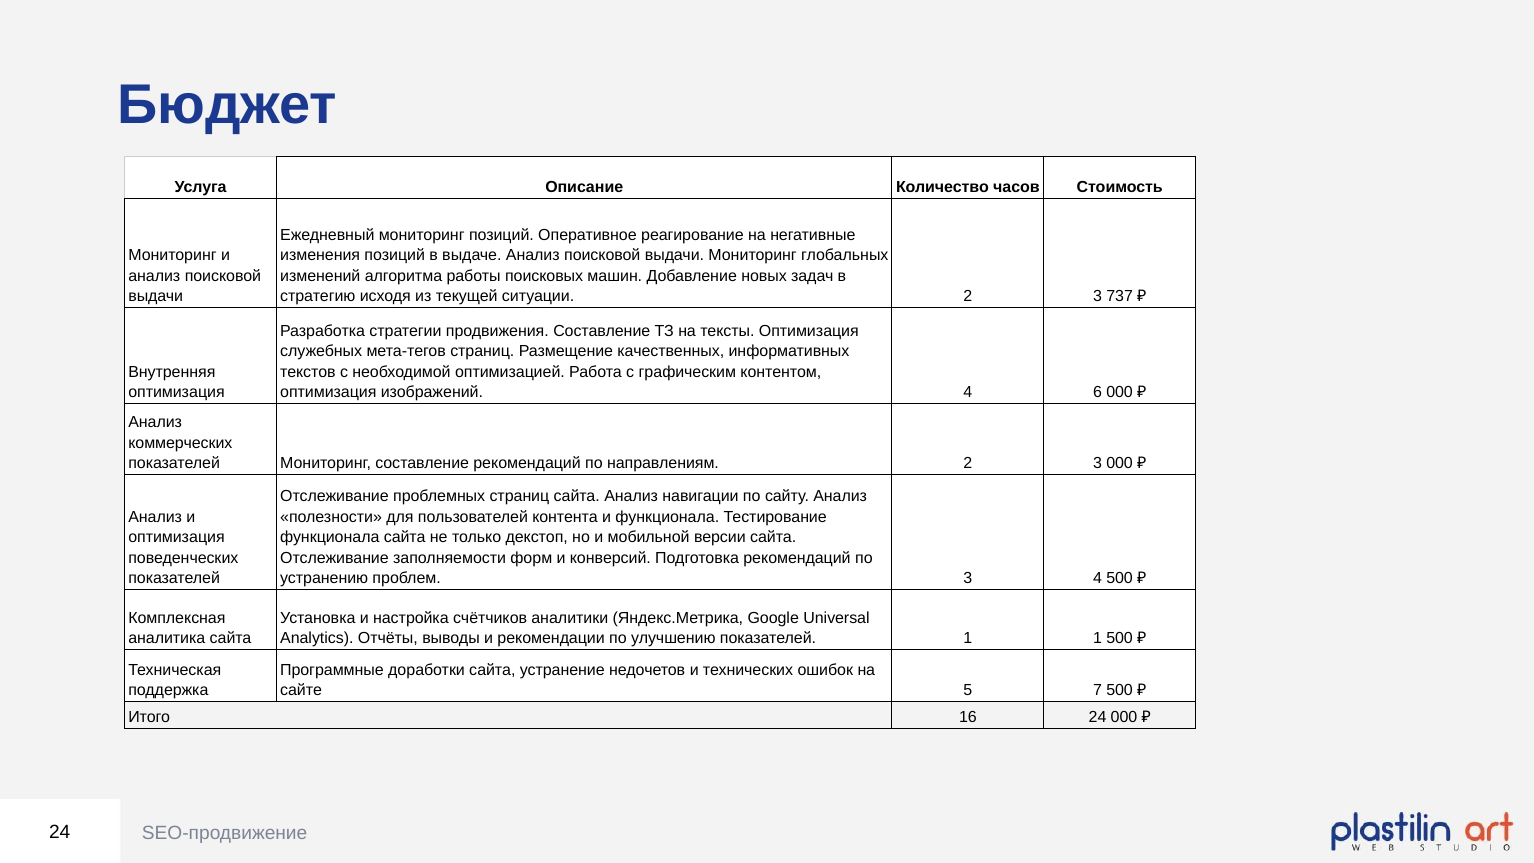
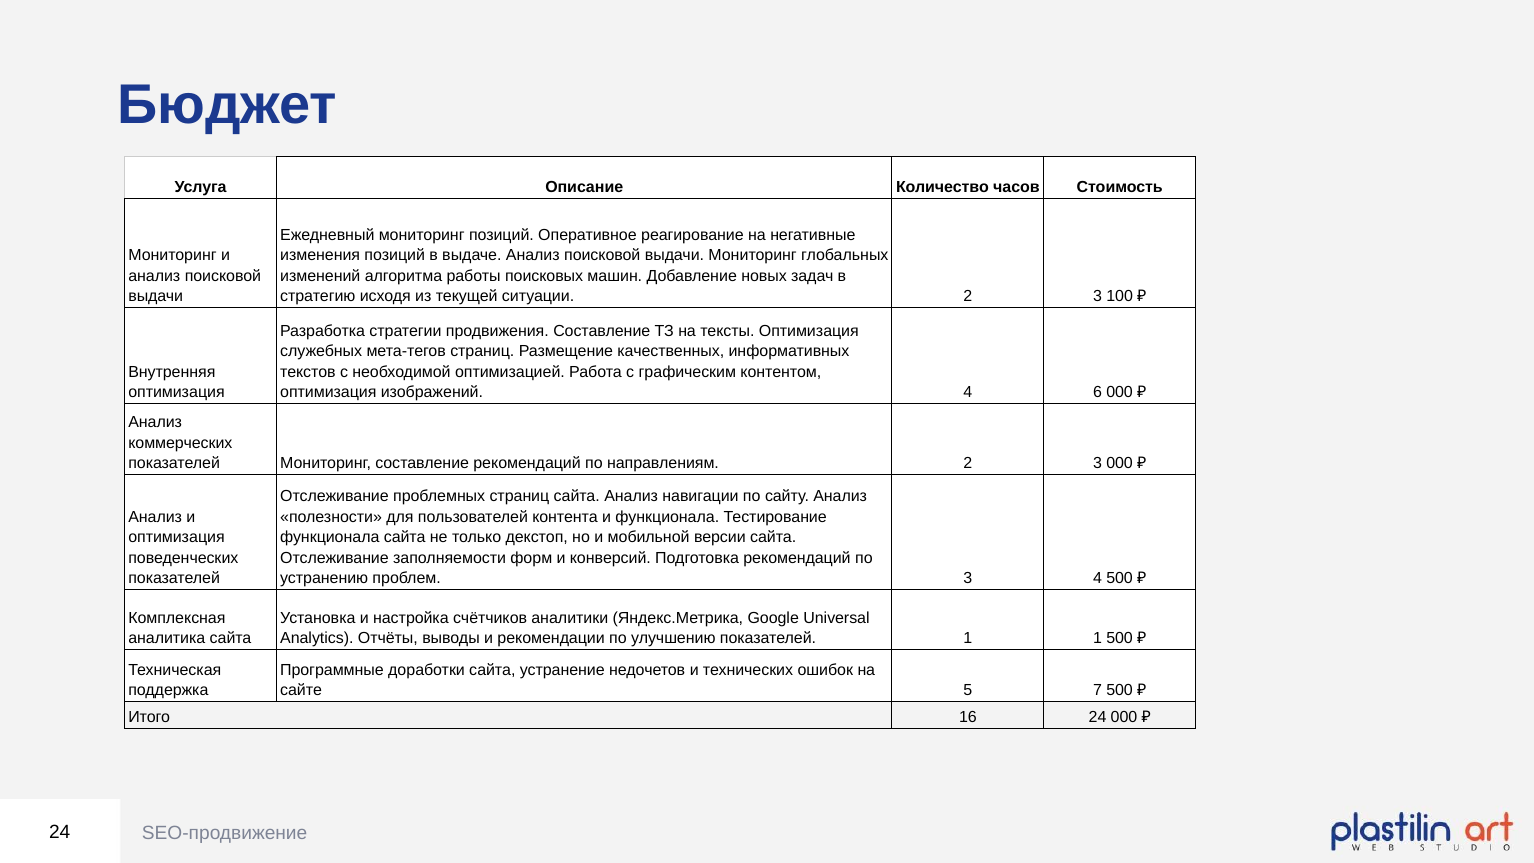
737: 737 -> 100 (1120, 297)
